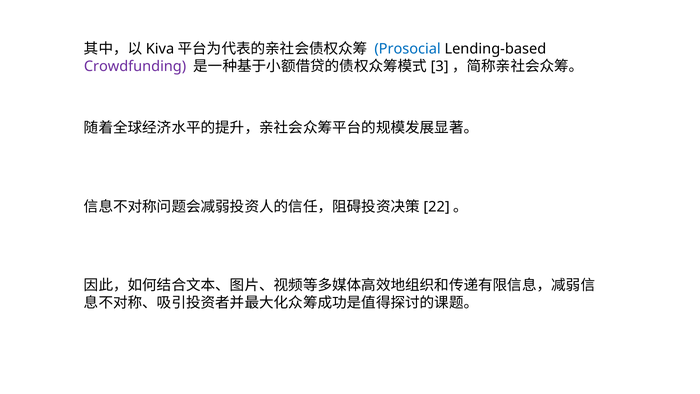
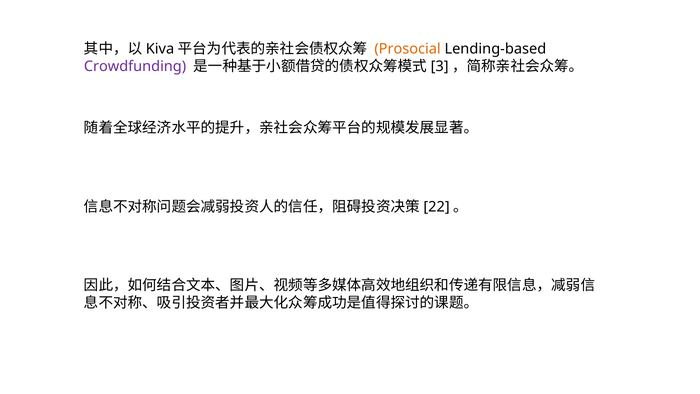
Prosocial colour: blue -> orange (408, 49)
